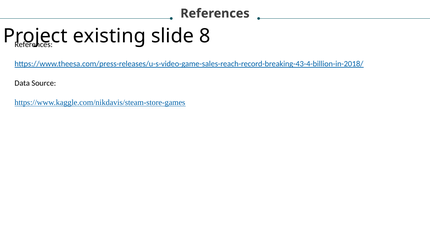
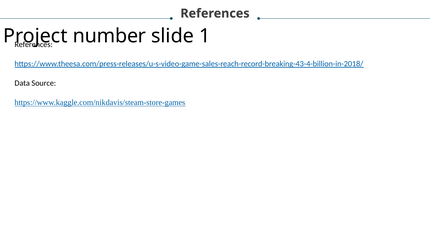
existing: existing -> number (109, 36)
8: 8 -> 1 (205, 36)
